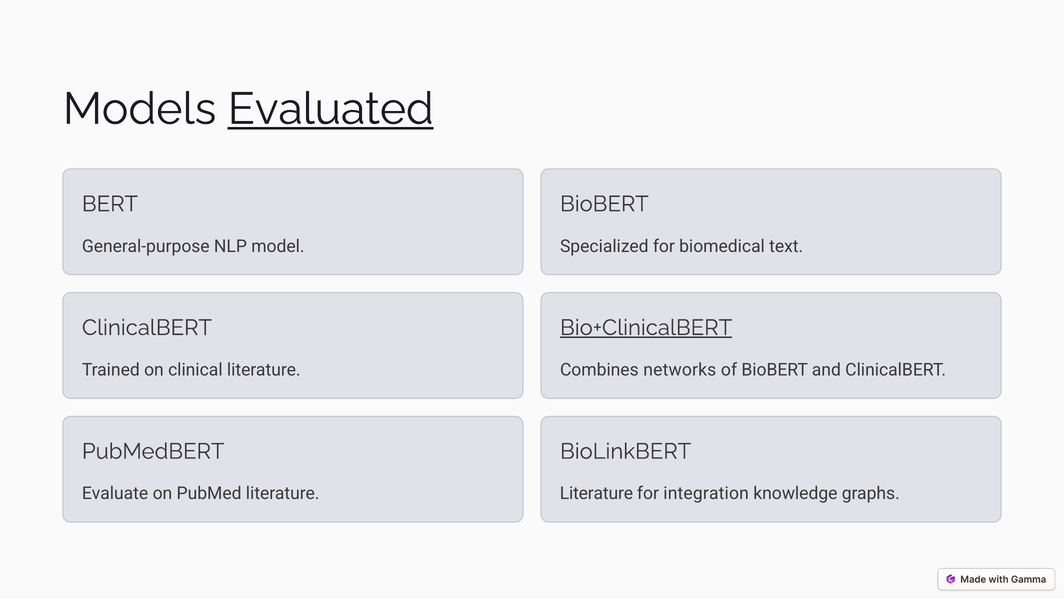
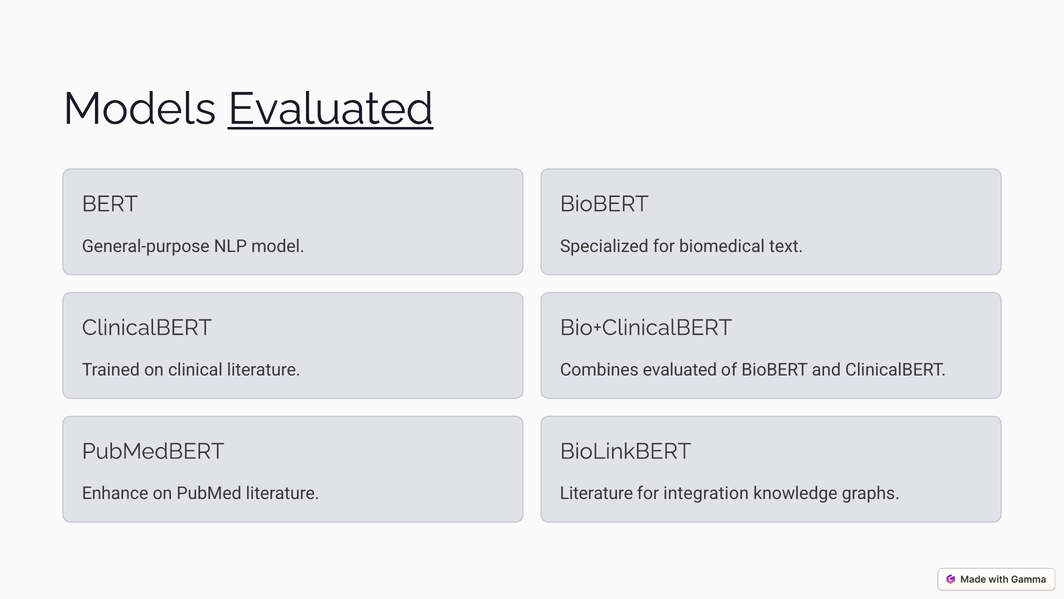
Bio+ClinicalBERT underline: present -> none (646, 327)
Combines networks: networks -> evaluated (680, 370)
Evaluate: Evaluate -> Enhance (115, 493)
